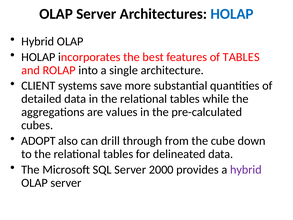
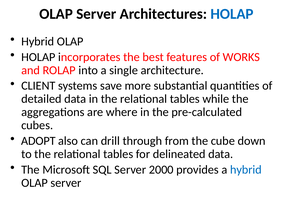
of TABLES: TABLES -> WORKS (241, 57)
values: values -> where (122, 112)
hybrid colour: purple -> blue (246, 169)
